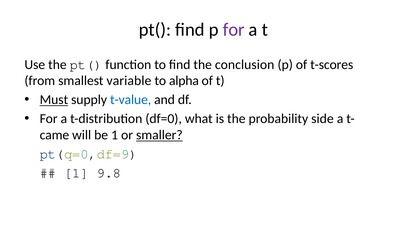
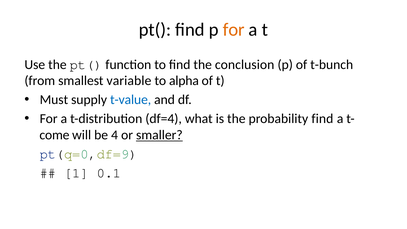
for colour: purple -> orange (234, 30)
t-scores: t-scores -> t-bunch (332, 65)
Must underline: present -> none (54, 100)
df=0: df=0 -> df=4 (164, 119)
probability side: side -> find (322, 119)
came: came -> come (54, 135)
be 1: 1 -> 4 (115, 135)
9.8: 9.8 -> 0.1 (109, 173)
